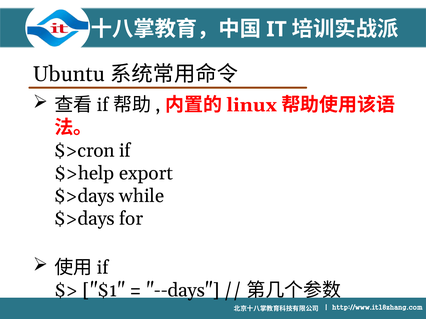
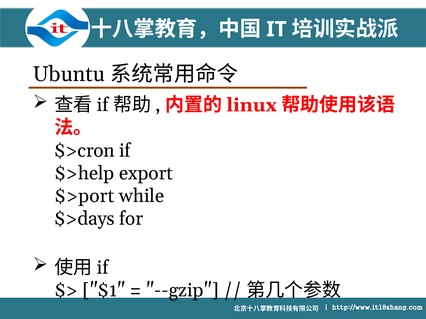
$>days: $>days -> $>port (84, 196)
--days: --days -> --gzip (183, 291)
